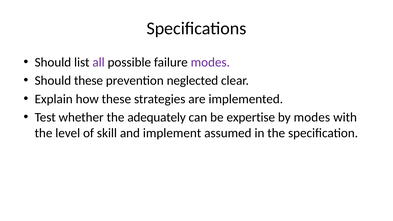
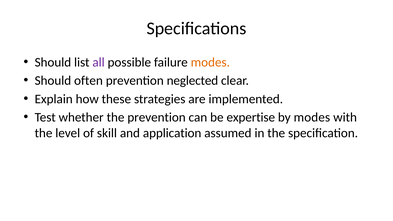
modes colour: purple -> orange (210, 62)
Should these: these -> often (88, 81)
the adequately: adequately -> prevention (157, 117)
implement: implement -> application (172, 133)
